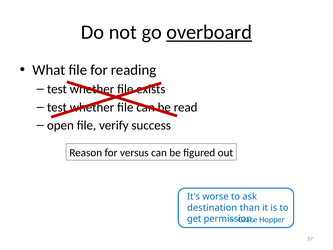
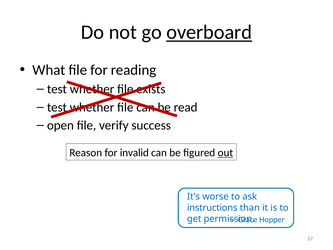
versus: versus -> invalid (134, 153)
out underline: none -> present (225, 153)
destination: destination -> instructions (212, 208)
